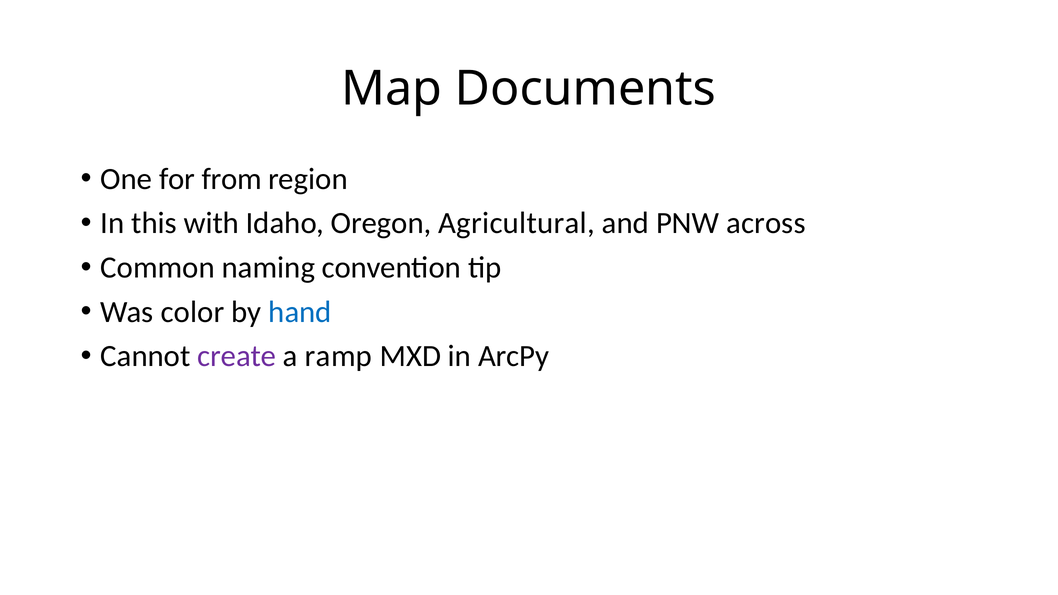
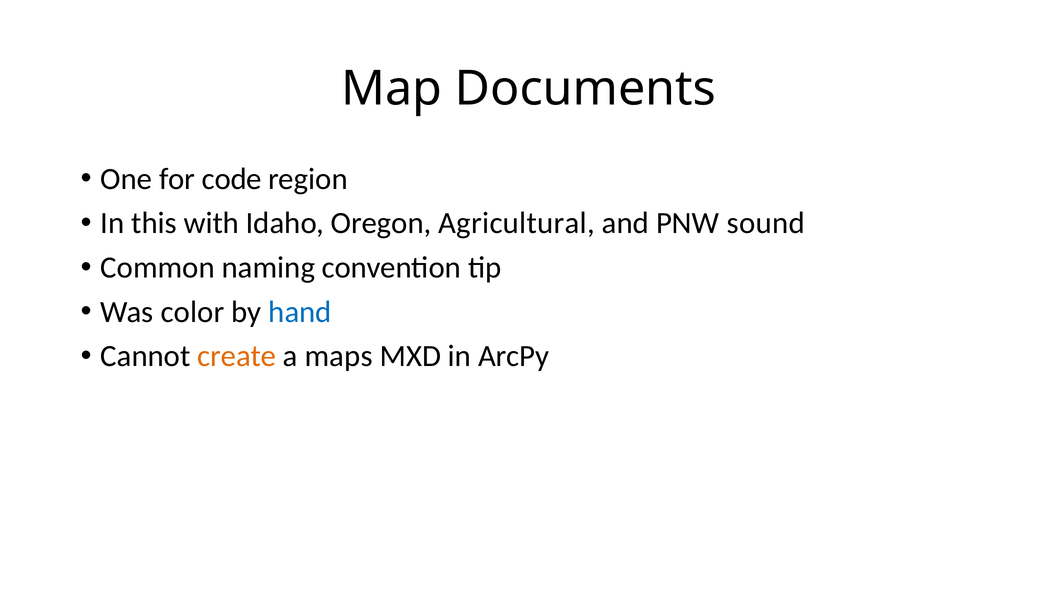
from: from -> code (232, 179)
across: across -> sound (766, 223)
create colour: purple -> orange (237, 356)
ramp: ramp -> maps (339, 356)
